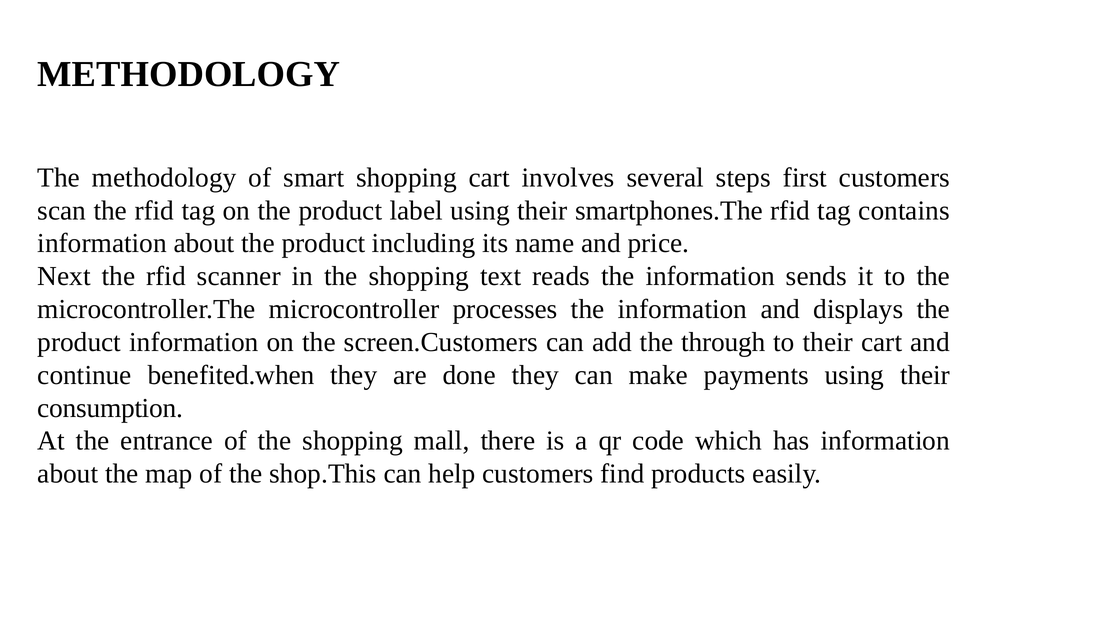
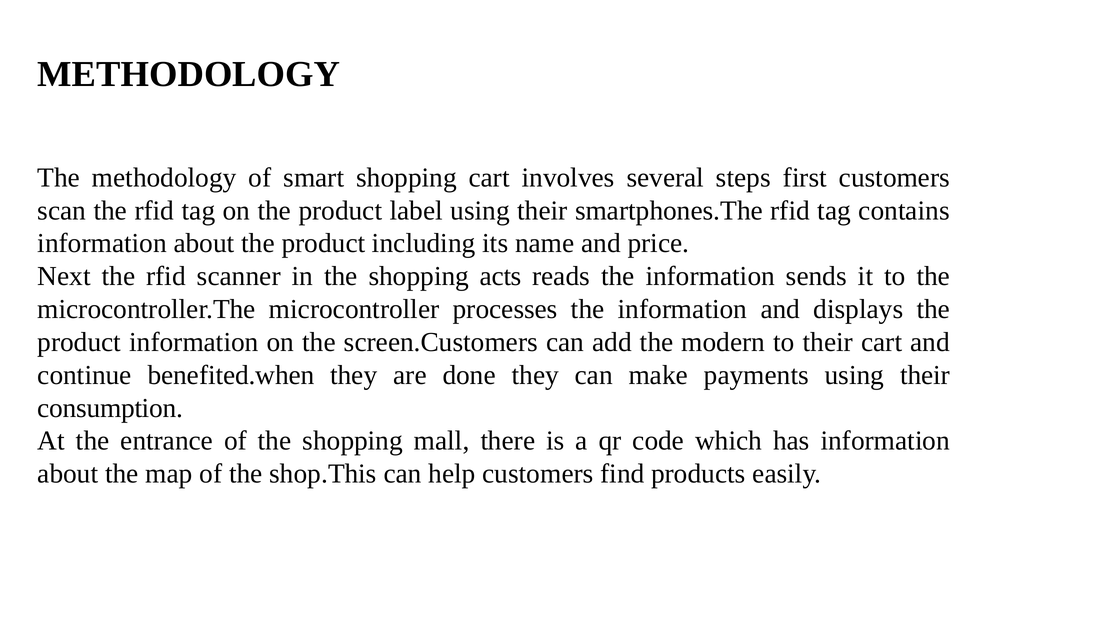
text: text -> acts (501, 276)
through: through -> modern (723, 342)
